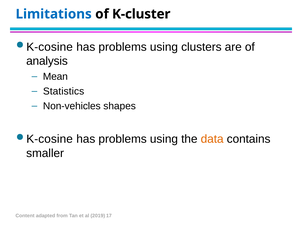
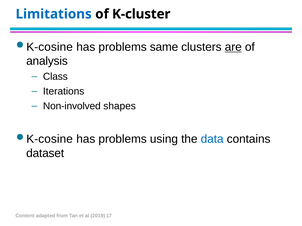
using: using -> same (164, 47)
are underline: none -> present (233, 47)
Mean: Mean -> Class (55, 77)
Statistics: Statistics -> Iterations (64, 92)
Non-vehicles: Non-vehicles -> Non-involved (72, 106)
data colour: orange -> blue (212, 139)
smaller: smaller -> dataset (45, 153)
